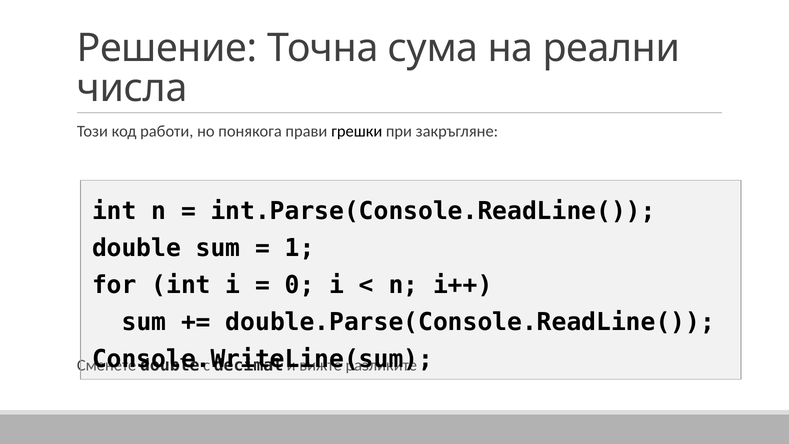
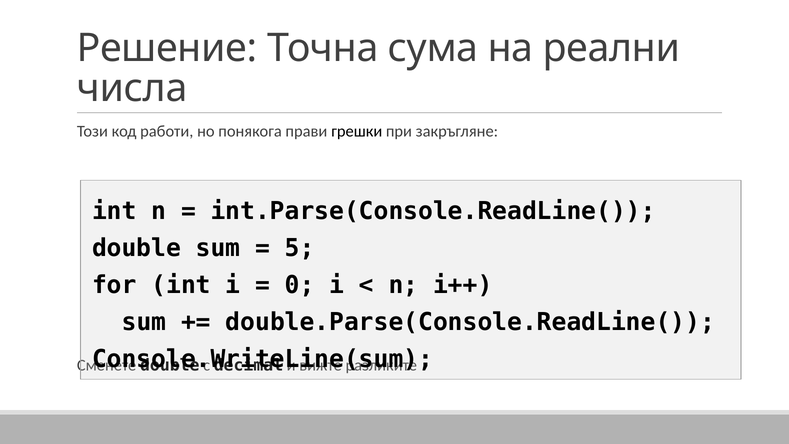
1: 1 -> 5 (300, 248)
